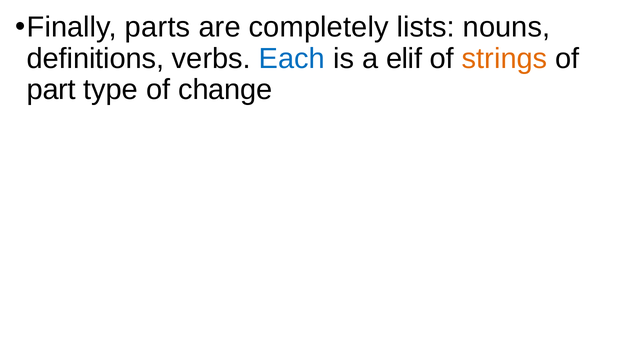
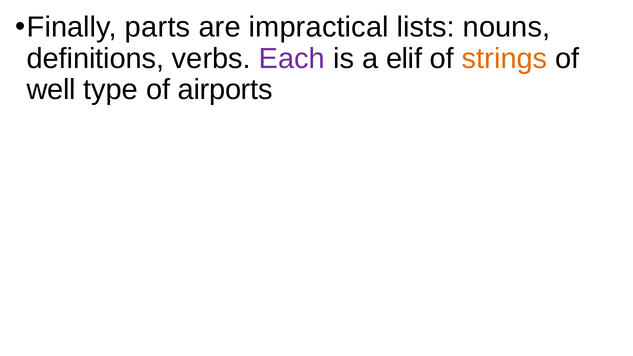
completely: completely -> impractical (319, 27)
Each colour: blue -> purple (292, 58)
part: part -> well (51, 90)
change: change -> airports (225, 90)
